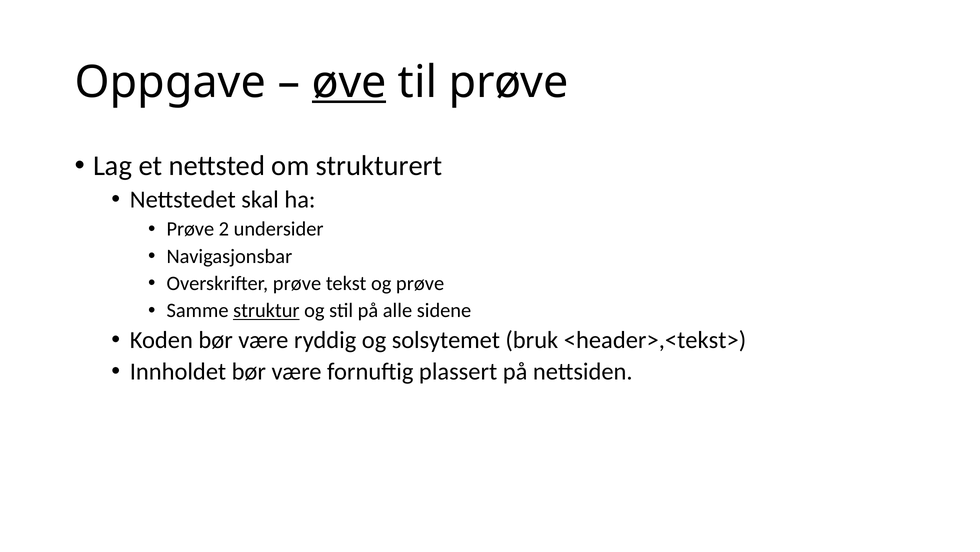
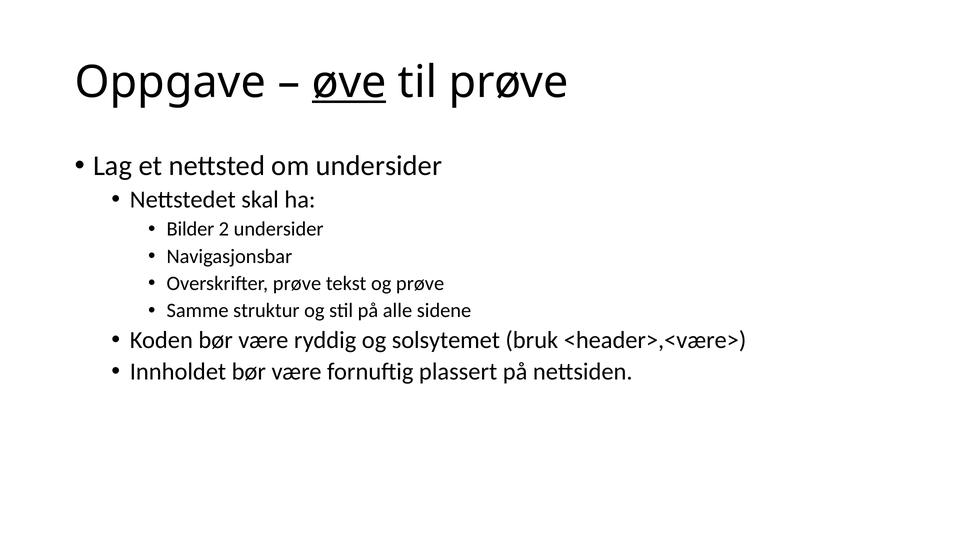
om strukturert: strukturert -> undersider (379, 166)
Prøve: Prøve -> Bilder (190, 229)
struktur underline: present -> none (266, 310)
<header>,<tekst>: <header>,<tekst> -> <header>,<være> (655, 340)
